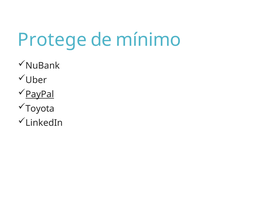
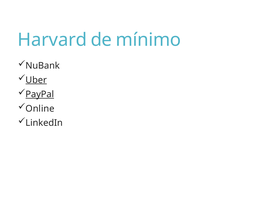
Protege: Protege -> Harvard (52, 40)
Uber underline: none -> present (36, 80)
Toyota: Toyota -> Online (40, 109)
